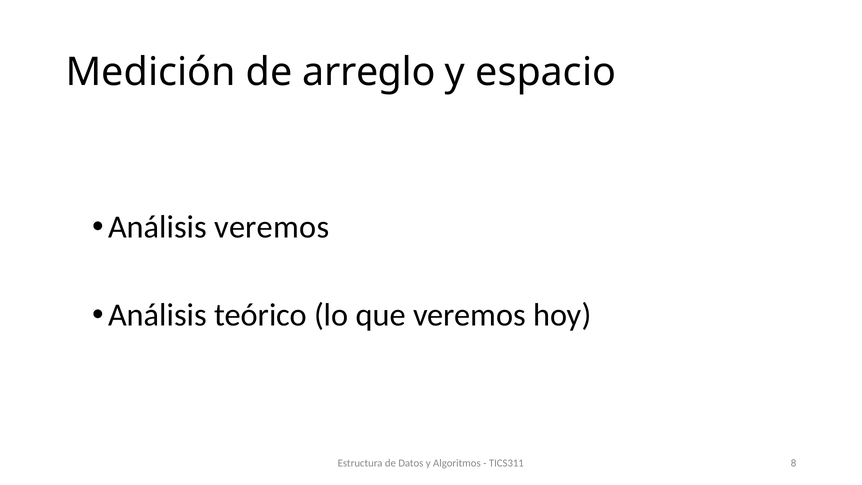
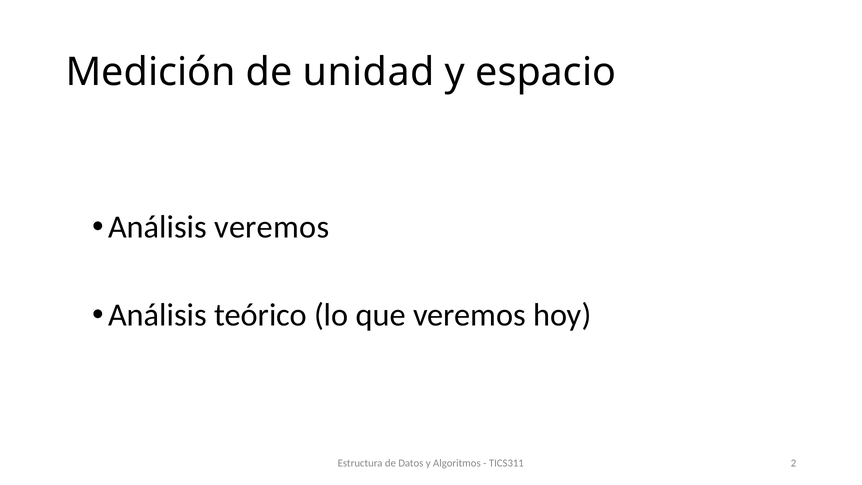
arreglo: arreglo -> unidad (369, 72)
8: 8 -> 2 (794, 463)
